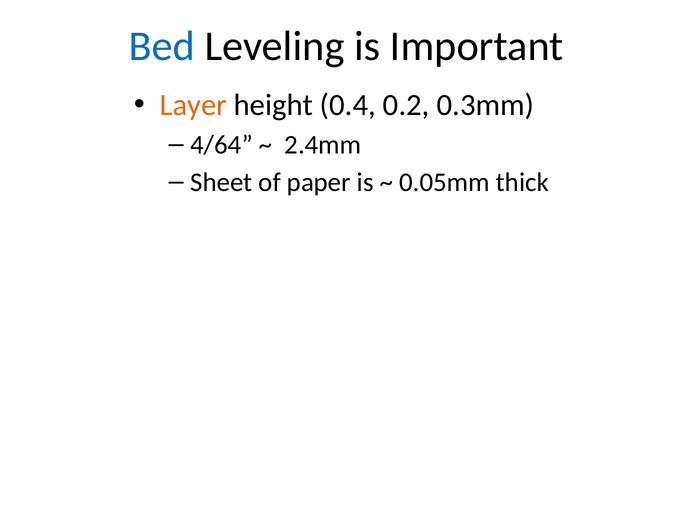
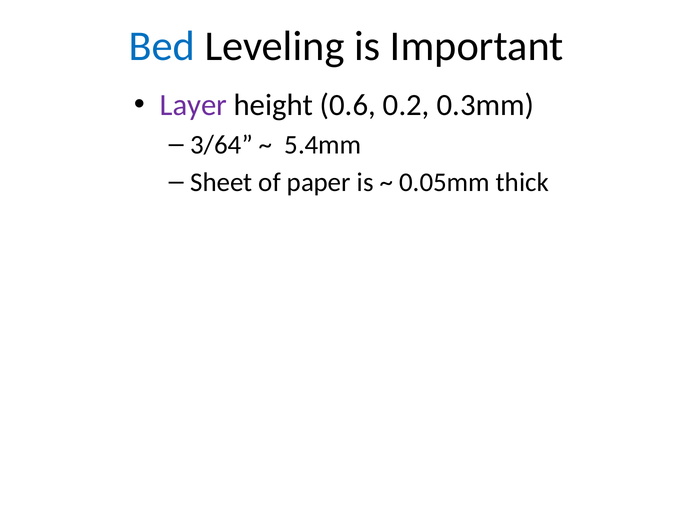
Layer colour: orange -> purple (193, 105)
0.4: 0.4 -> 0.6 (348, 105)
4/64: 4/64 -> 3/64 (222, 145)
2.4mm: 2.4mm -> 5.4mm (323, 145)
